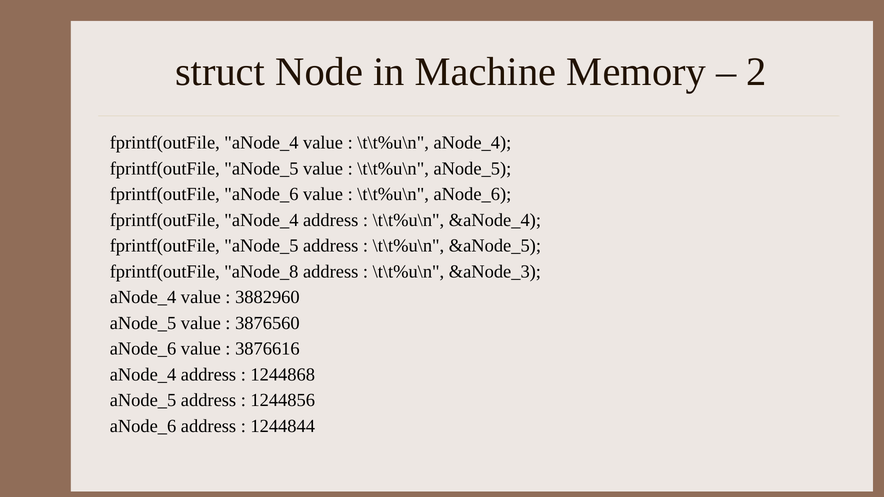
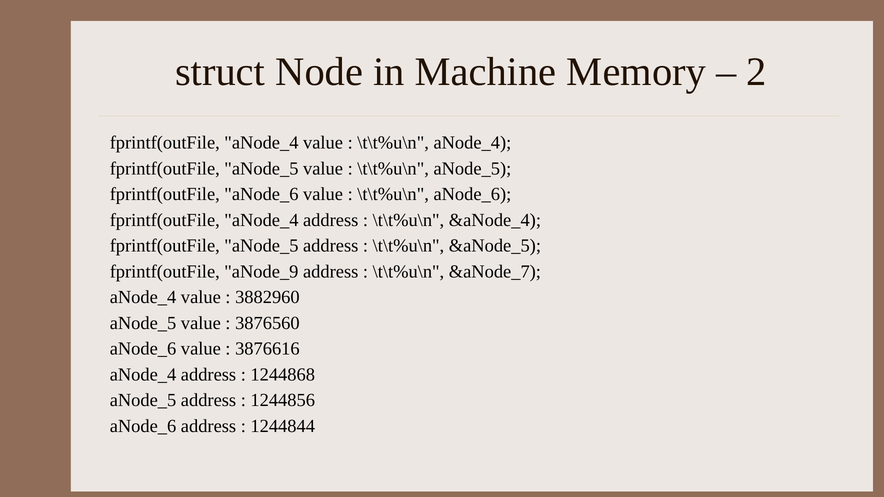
aNode_8: aNode_8 -> aNode_9 (261, 272)
&aNode_3: &aNode_3 -> &aNode_7 (495, 272)
